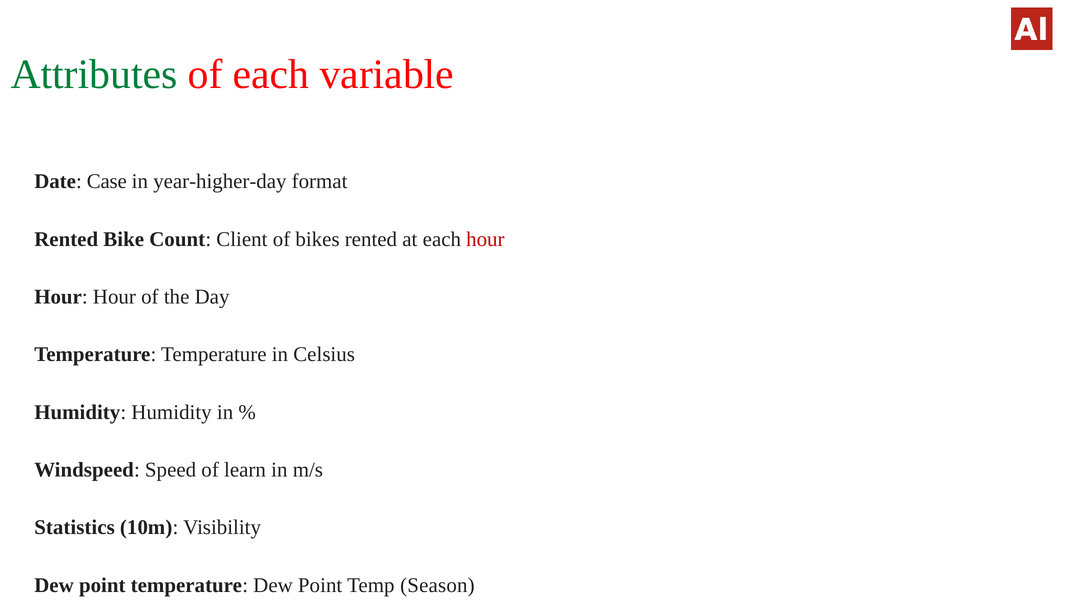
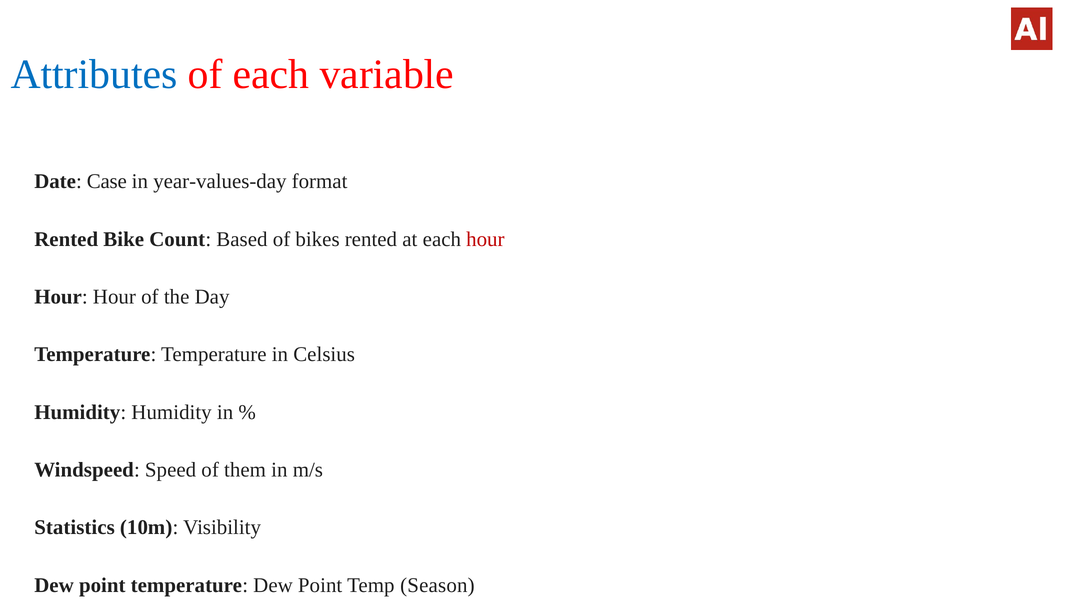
Attributes colour: green -> blue (94, 75)
year-higher-day: year-higher-day -> year-values-day (220, 181)
Client: Client -> Based (242, 239)
learn: learn -> them (245, 470)
